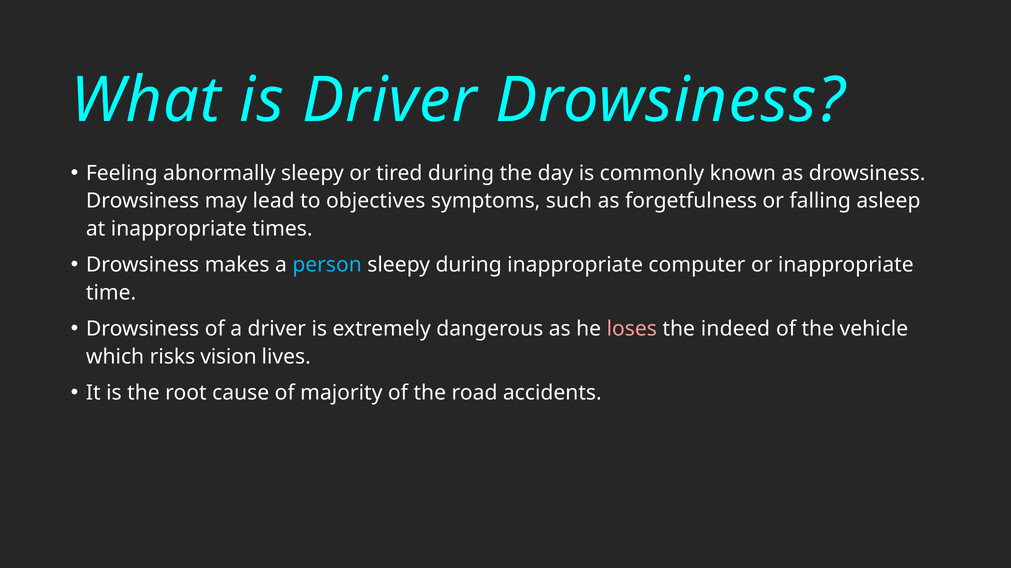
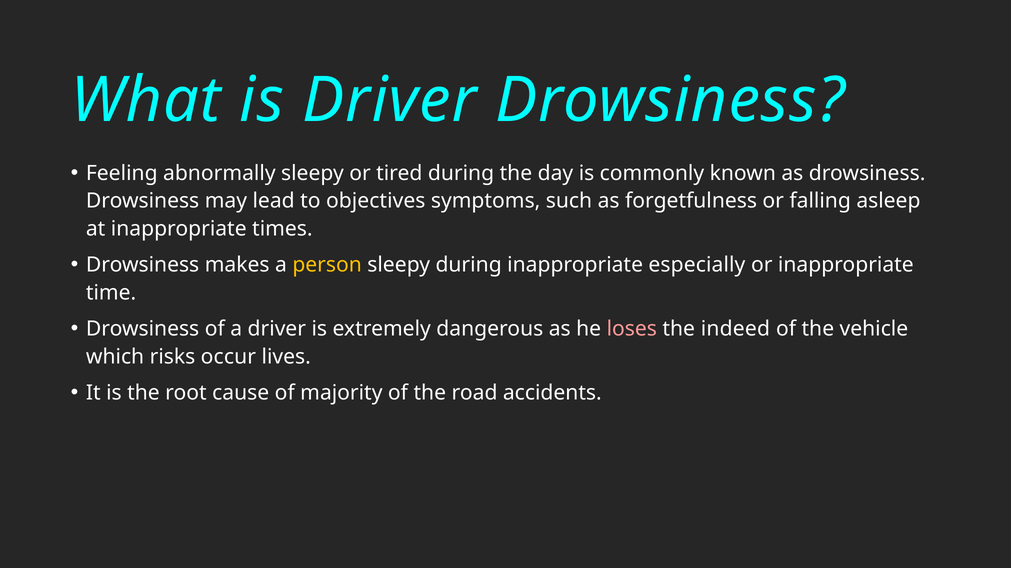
person colour: light blue -> yellow (327, 265)
computer: computer -> especially (697, 265)
vision: vision -> occur (228, 357)
